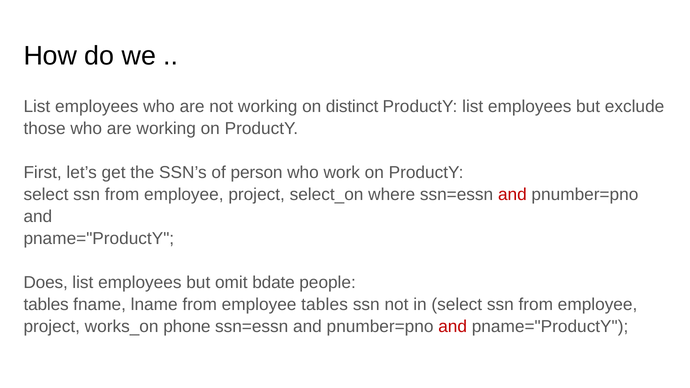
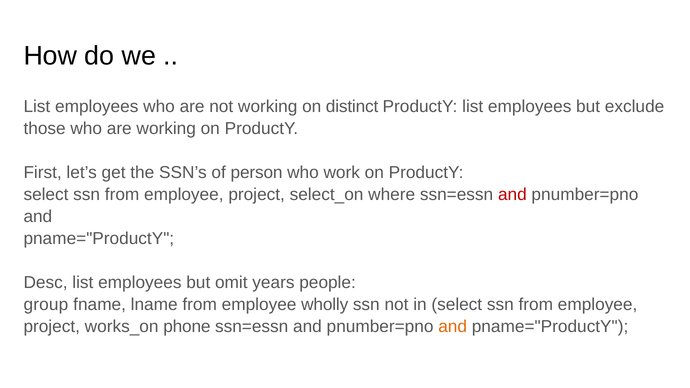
Does: Does -> Desc (46, 283)
bdate: bdate -> years (273, 283)
tables: tables -> group (46, 305)
employee tables: tables -> wholly (325, 305)
and colour: red -> orange (453, 327)
